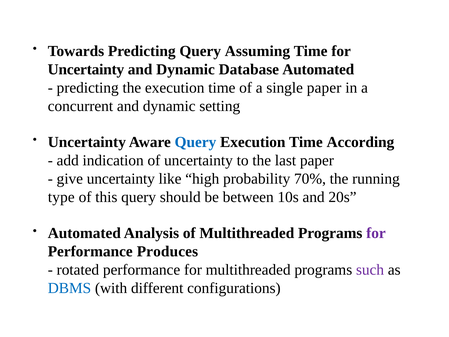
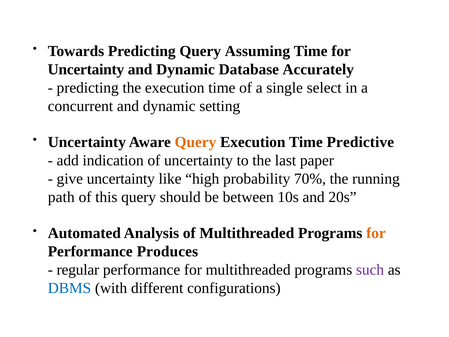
Database Automated: Automated -> Accurately (318, 69)
single paper: paper -> select (324, 88)
Query colour: blue -> orange (195, 142)
According: According -> Predictive (360, 142)
type: type -> path (61, 197)
for colour: purple -> orange (376, 233)
rotated: rotated -> regular (78, 270)
